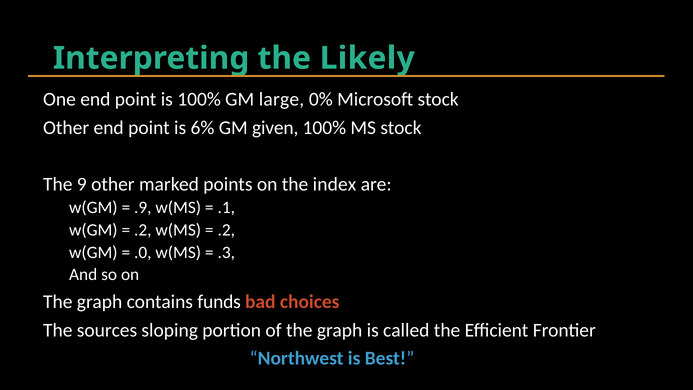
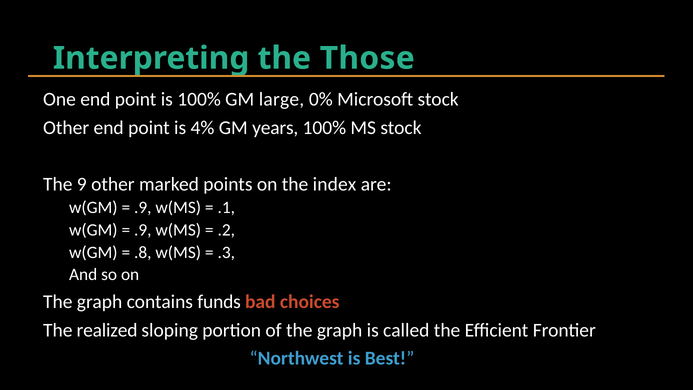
Likely: Likely -> Those (367, 58)
6%: 6% -> 4% (202, 128)
given: given -> years (275, 128)
.2: .2 -> .9 (143, 230)
.0: .0 -> .8 (143, 252)
sources: sources -> realized (107, 330)
